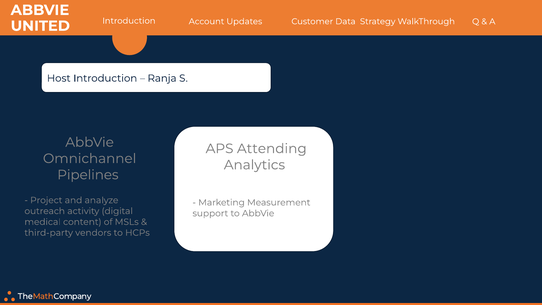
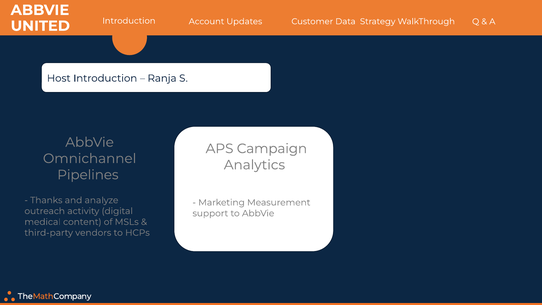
Attending: Attending -> Campaign (272, 149)
Project: Project -> Thanks (46, 200)
